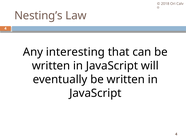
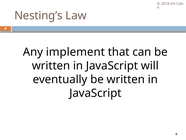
interesting: interesting -> implement (75, 52)
